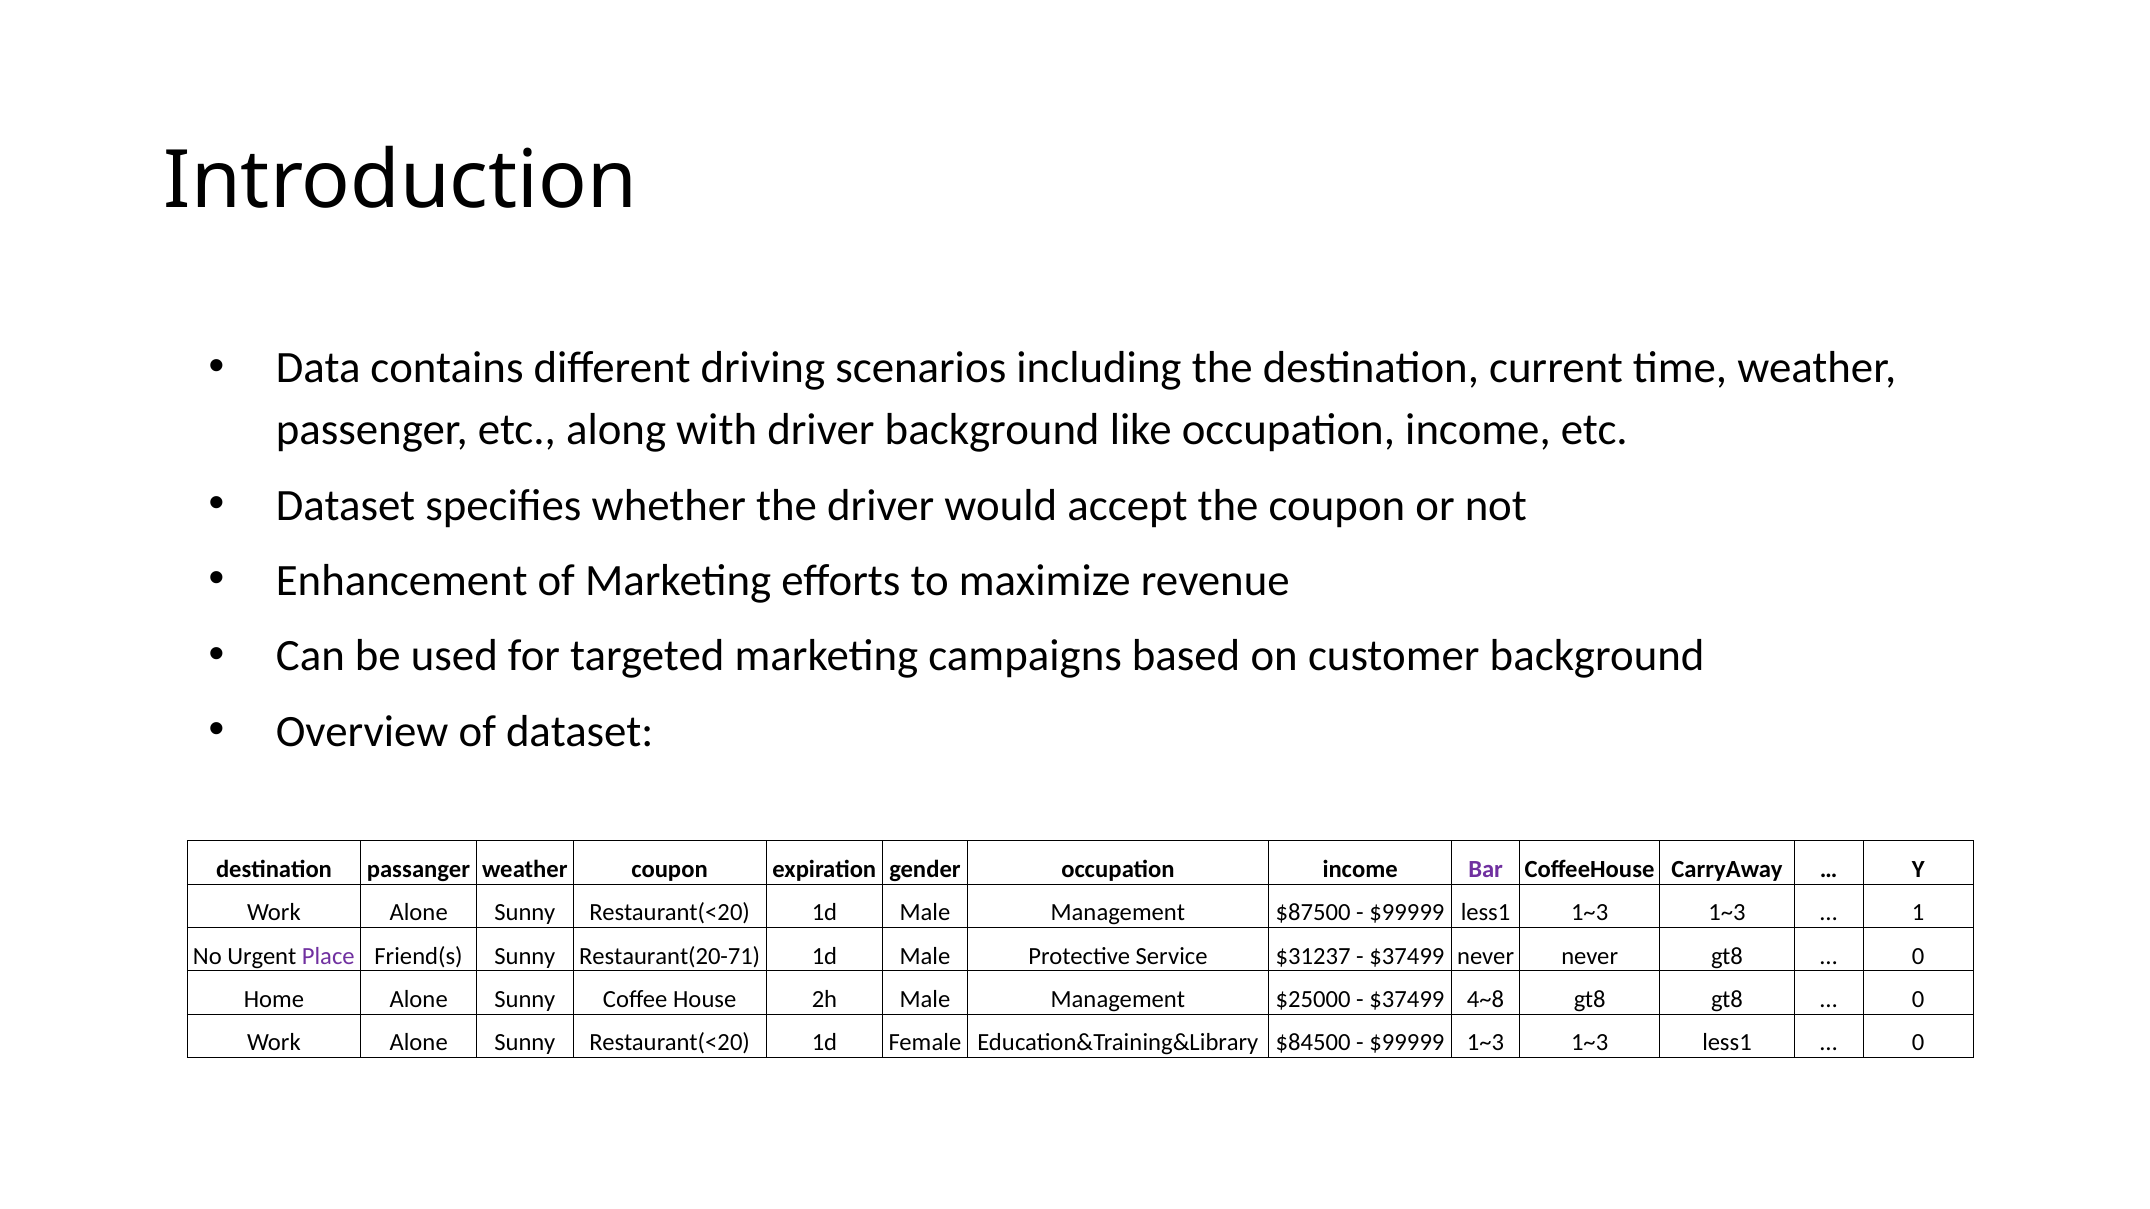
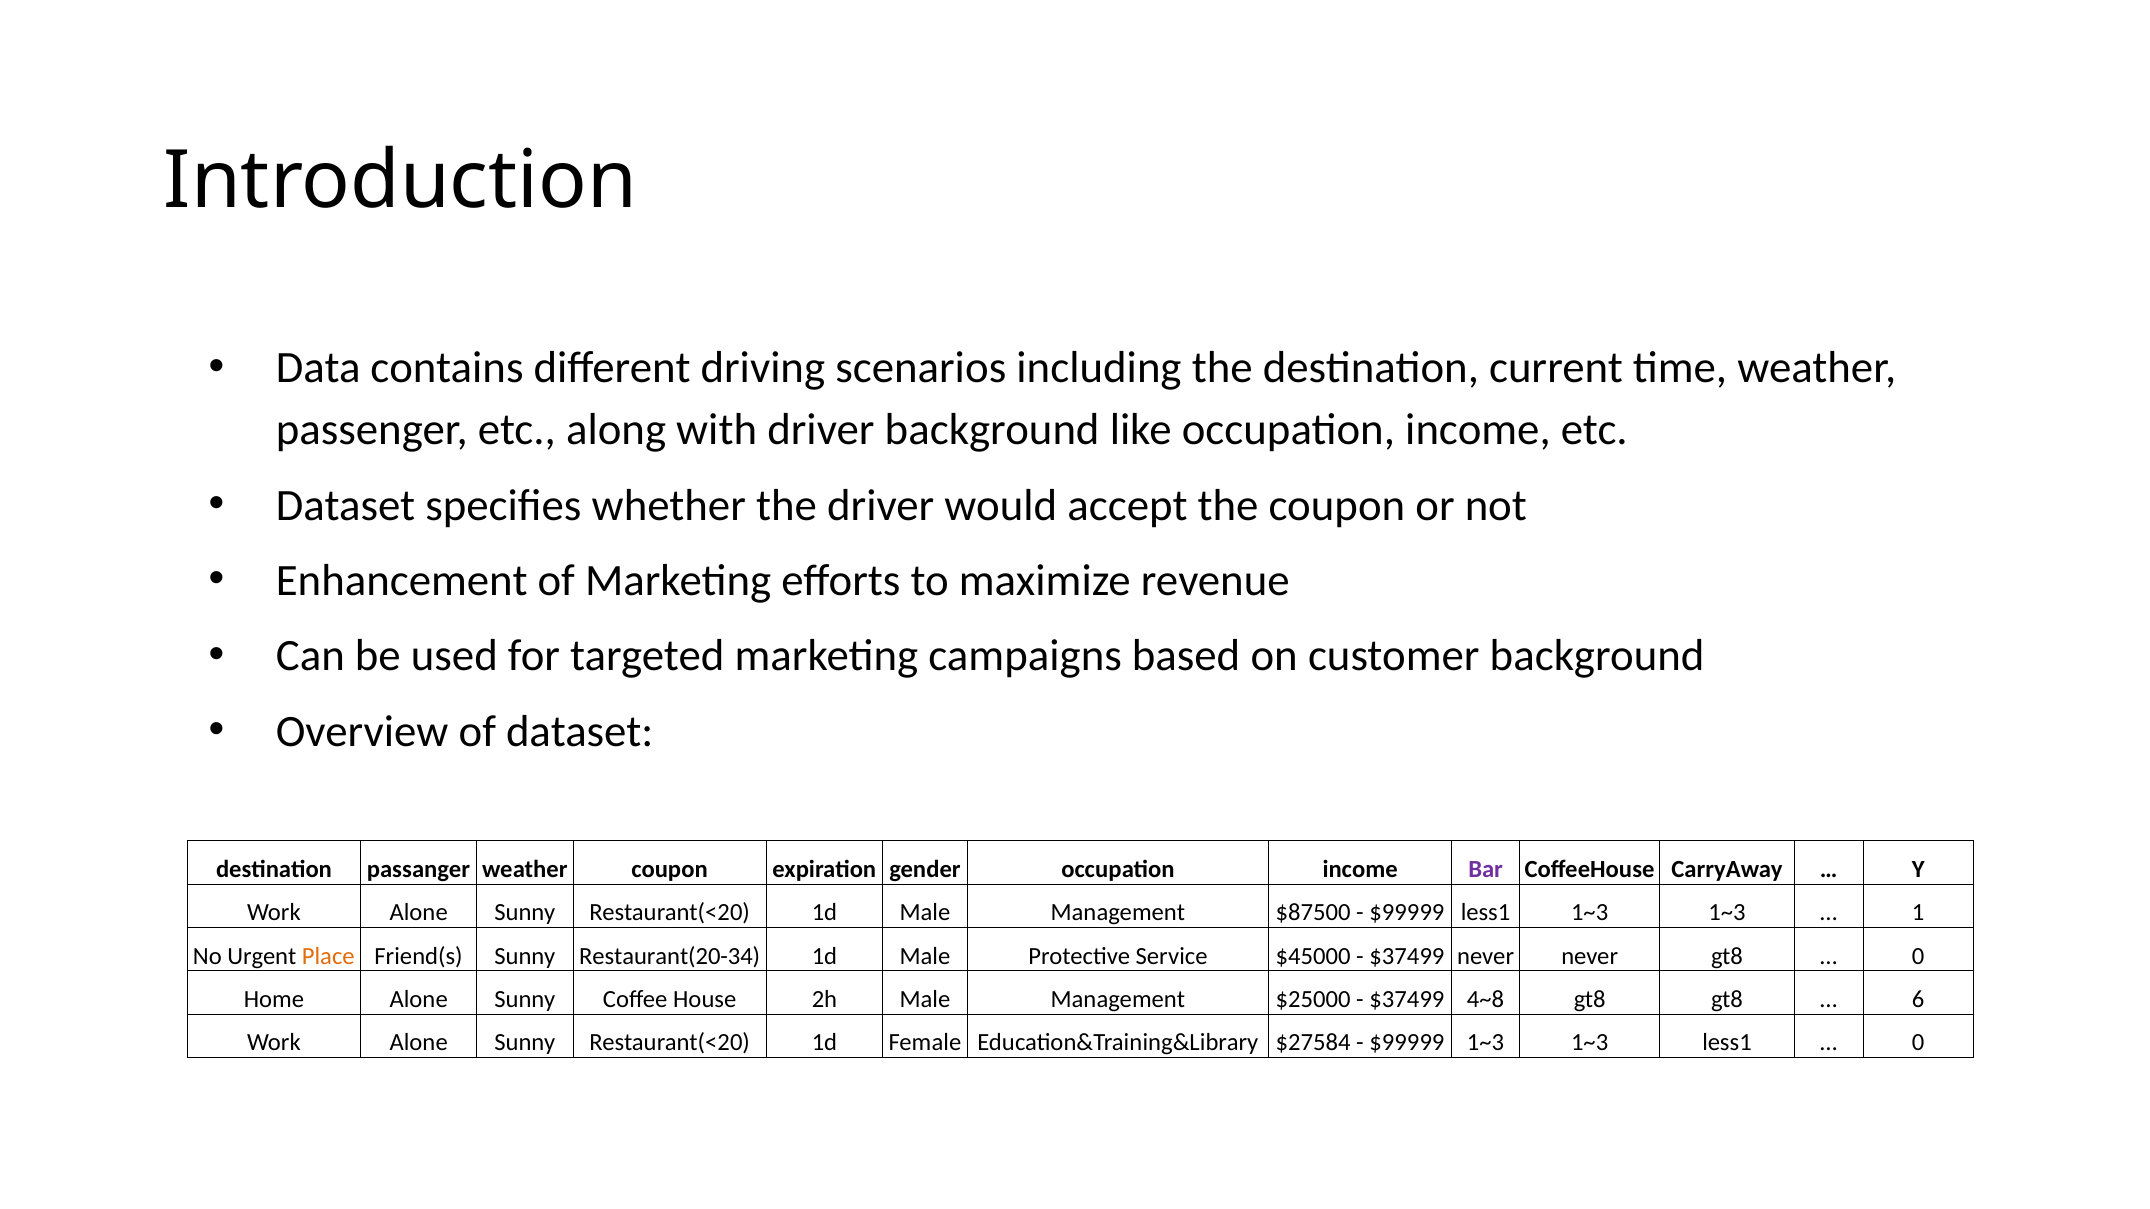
Place colour: purple -> orange (328, 956)
Restaurant(20-71: Restaurant(20-71 -> Restaurant(20-34 (670, 956)
$31237: $31237 -> $45000 (1313, 956)
0: 0 -> 6 (1918, 1000)
$84500: $84500 -> $27584 (1313, 1043)
